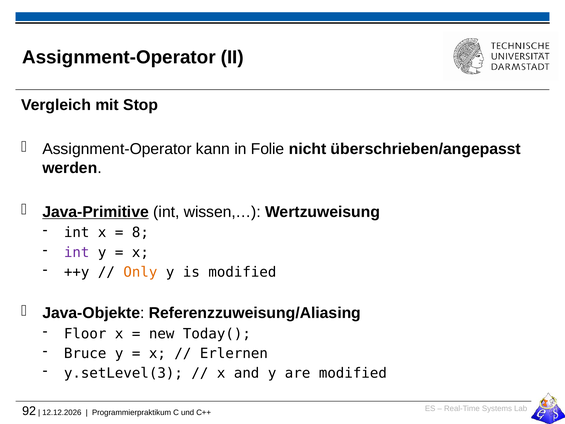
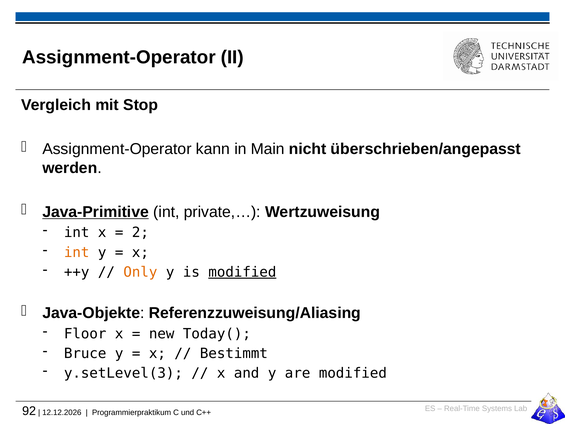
Folie: Folie -> Main (268, 149)
wissen,…: wissen,… -> private,… (222, 212)
8: 8 -> 2 (140, 232)
int colour: purple -> orange (77, 252)
modified underline: none -> present (242, 272)
Erlernen: Erlernen -> Bestimmt (234, 353)
